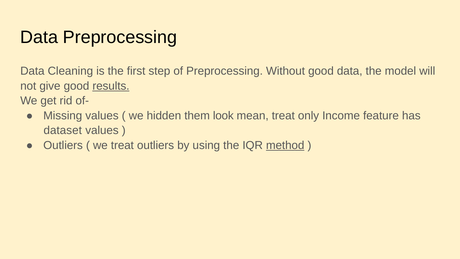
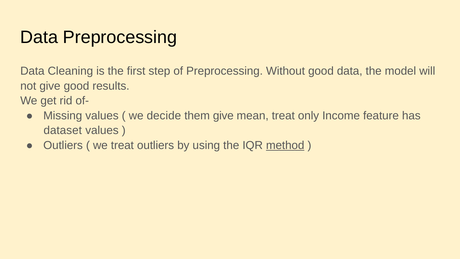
results underline: present -> none (111, 86)
hidden: hidden -> decide (164, 116)
them look: look -> give (223, 116)
